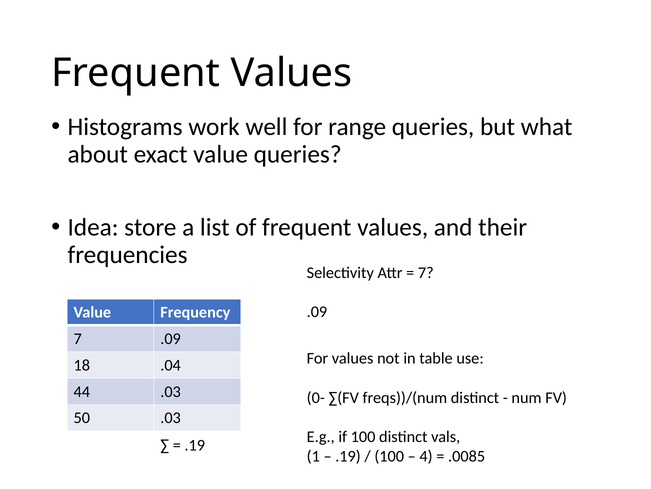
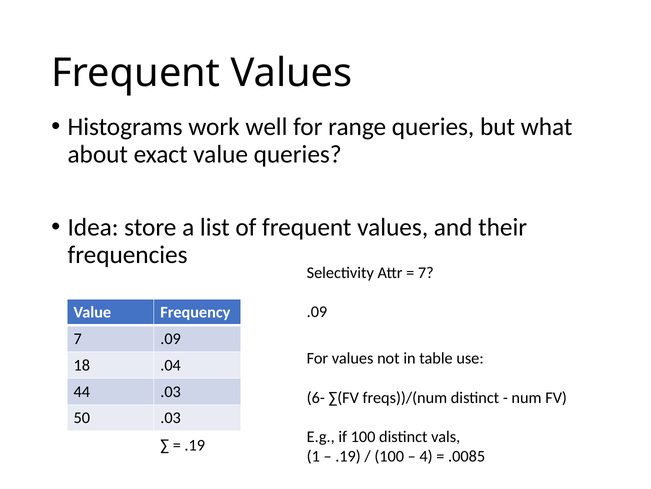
0-: 0- -> 6- (316, 397)
